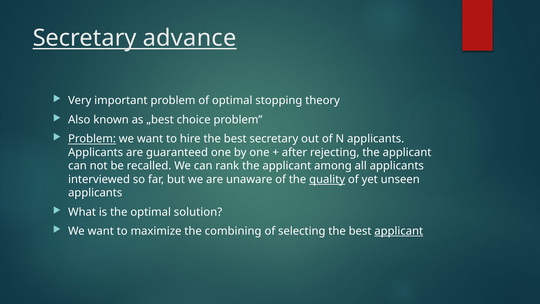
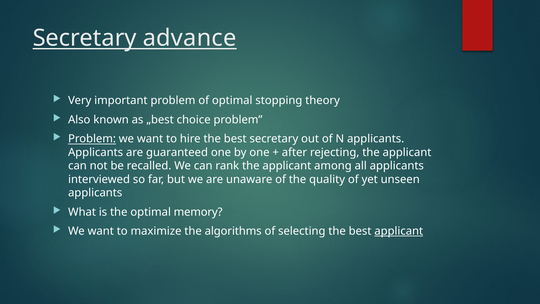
quality underline: present -> none (327, 179)
solution: solution -> memory (198, 212)
combining: combining -> algorithms (233, 231)
